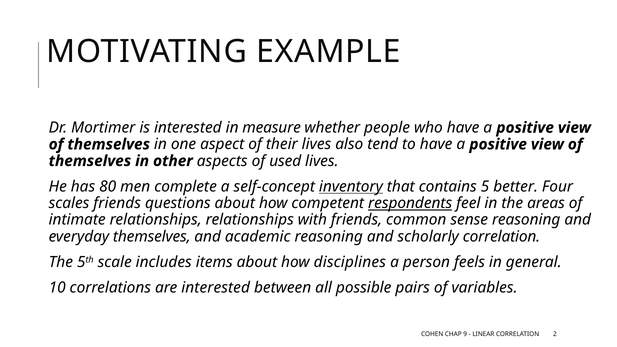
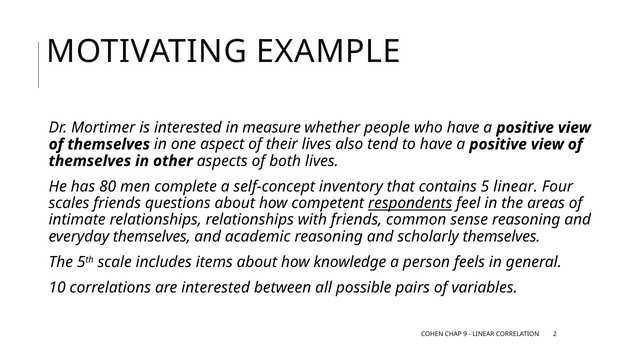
used: used -> both (285, 161)
inventory underline: present -> none (351, 187)
5 better: better -> linear (516, 187)
scholarly correlation: correlation -> themselves (502, 237)
disciplines: disciplines -> knowledge (350, 262)
